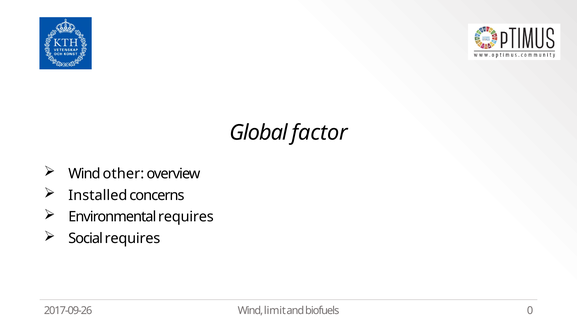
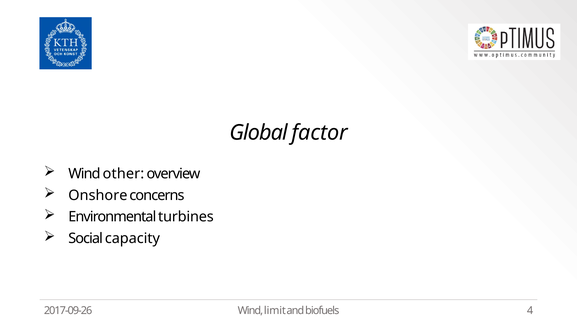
Installed: Installed -> Onshore (98, 195)
Environmental requires: requires -> turbines (186, 217)
Social requires: requires -> capacity (132, 238)
0: 0 -> 4 (530, 310)
